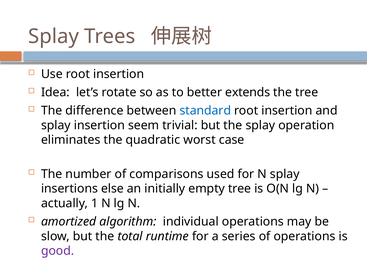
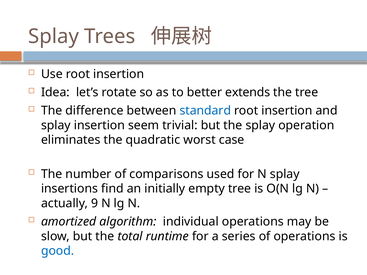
else: else -> find (112, 189)
1: 1 -> 9 (95, 204)
good colour: purple -> blue (58, 251)
